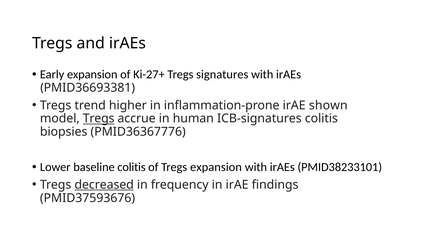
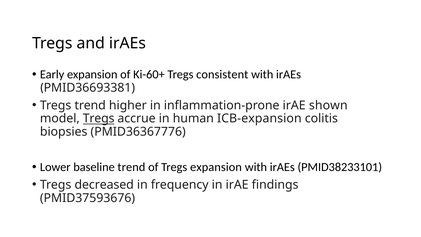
Ki-27+: Ki-27+ -> Ki-60+ (149, 74)
signatures: signatures -> consistent (222, 74)
ICB-signatures: ICB-signatures -> ICB-expansion (259, 118)
baseline colitis: colitis -> trend (131, 167)
decreased underline: present -> none (104, 185)
